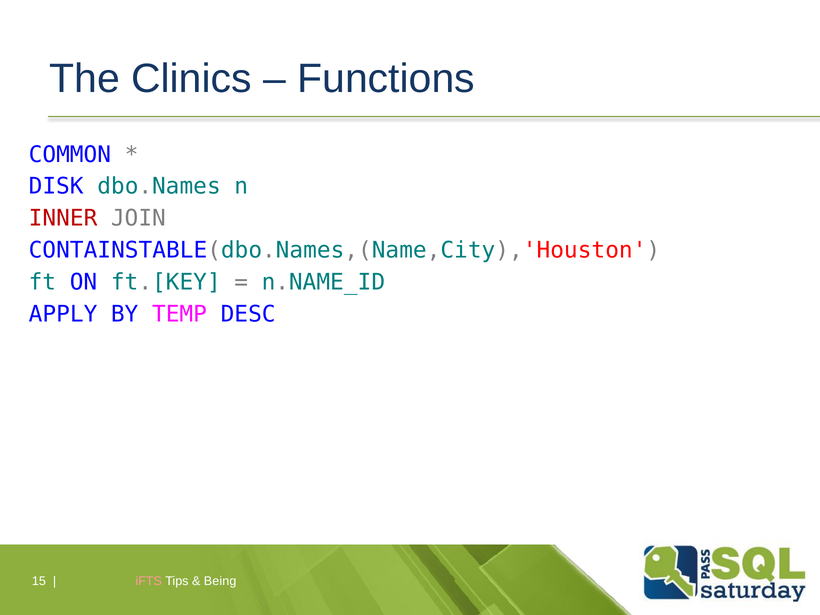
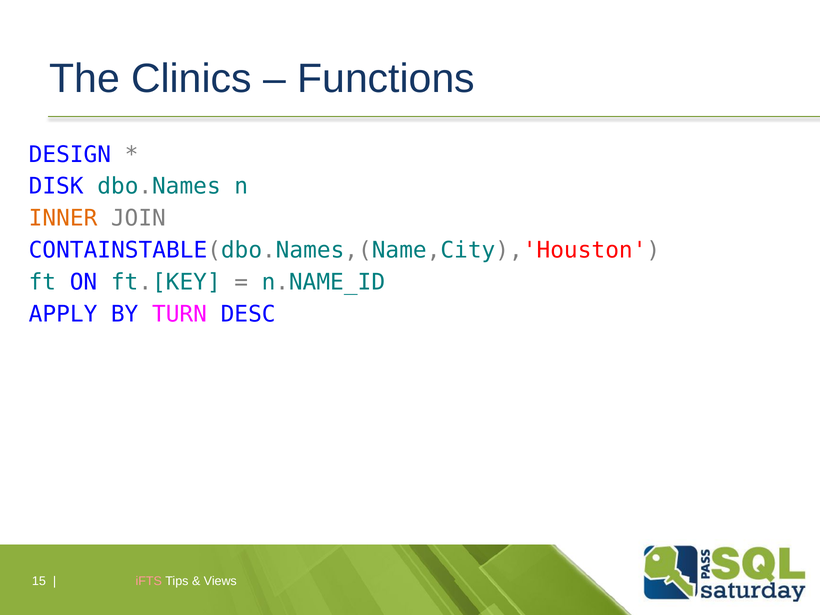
COMMON: COMMON -> DESIGN (70, 155)
INNER colour: red -> orange (63, 218)
TEMP: TEMP -> TURN (179, 314)
Being: Being -> Views (220, 581)
